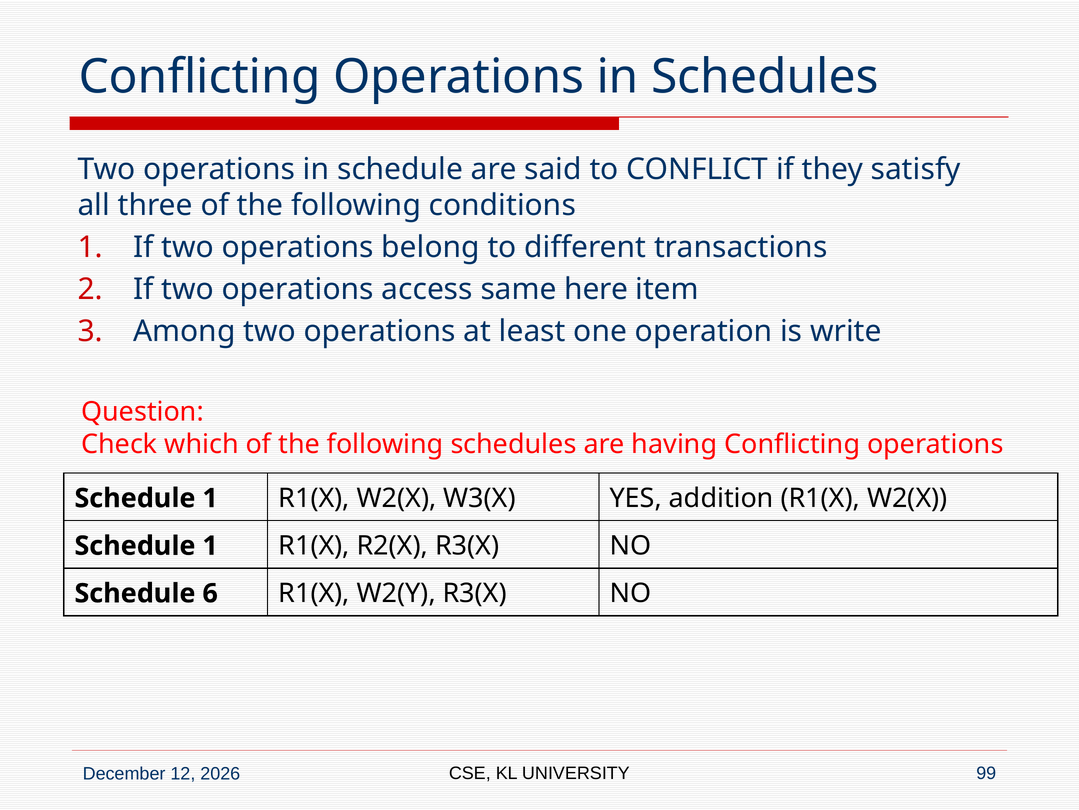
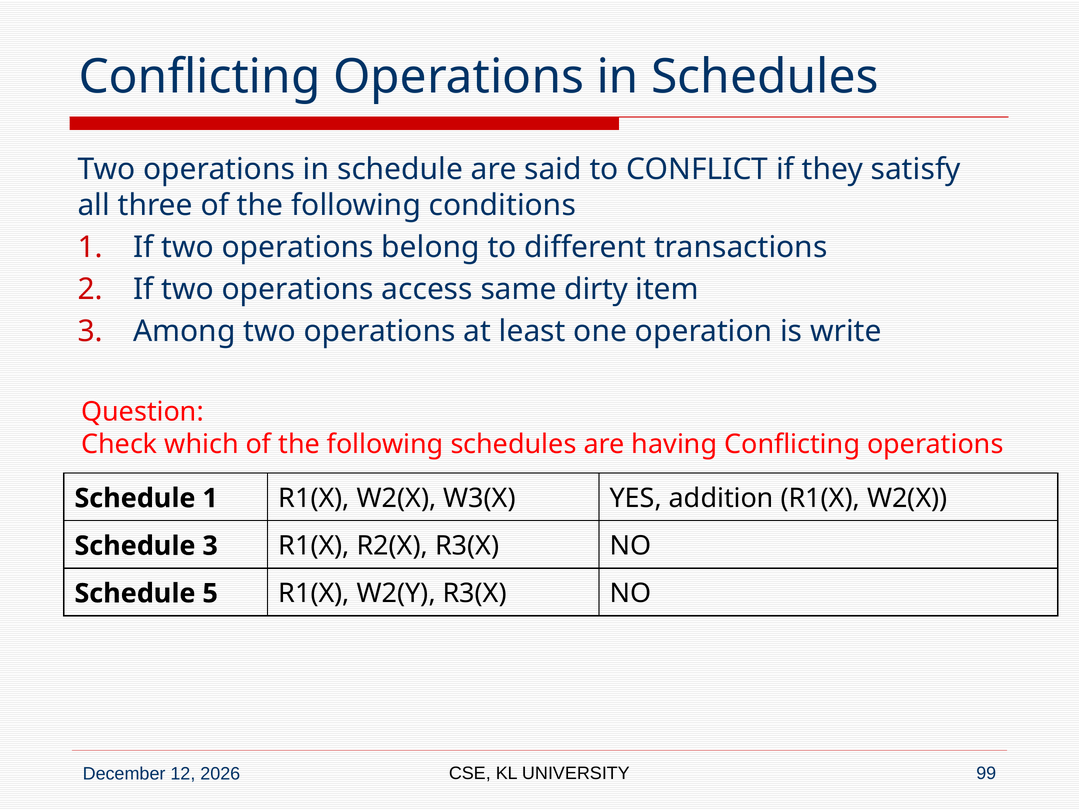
here: here -> dirty (596, 289)
1: 1 -> 3 (210, 545)
6: 6 -> 5 (210, 593)
